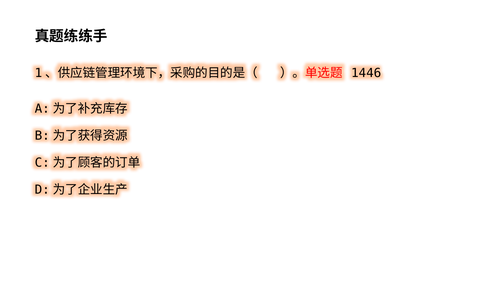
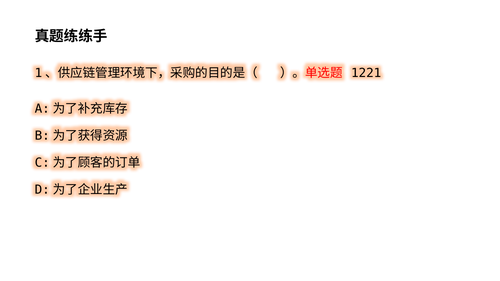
1446: 1446 -> 1221 (366, 73)
